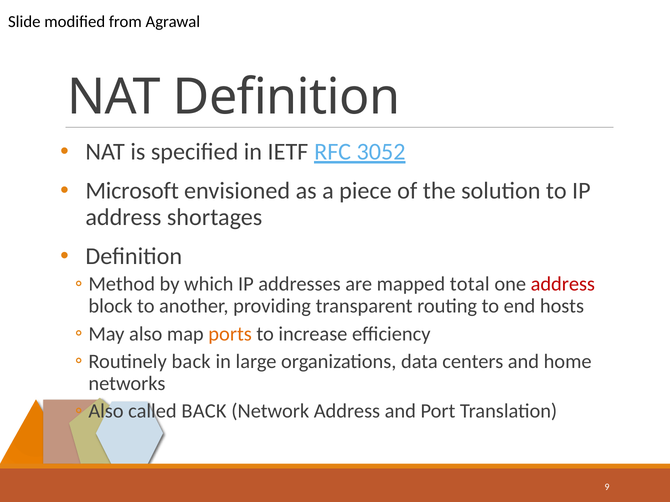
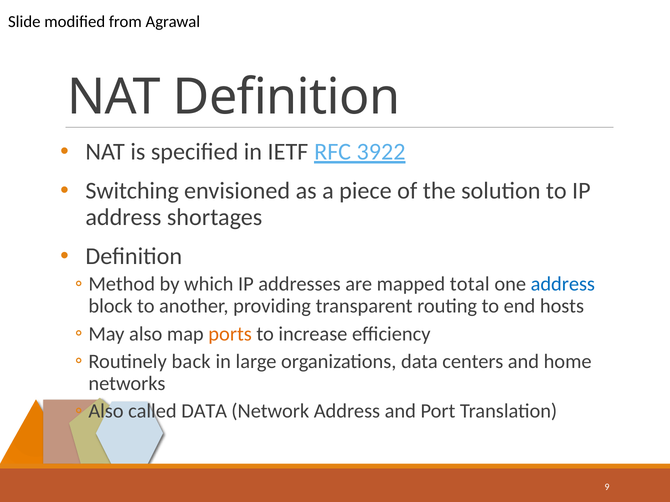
3052: 3052 -> 3922 (381, 152)
Microsoft: Microsoft -> Switching (132, 191)
address colour: red -> blue (563, 284)
called BACK: BACK -> DATA (204, 412)
